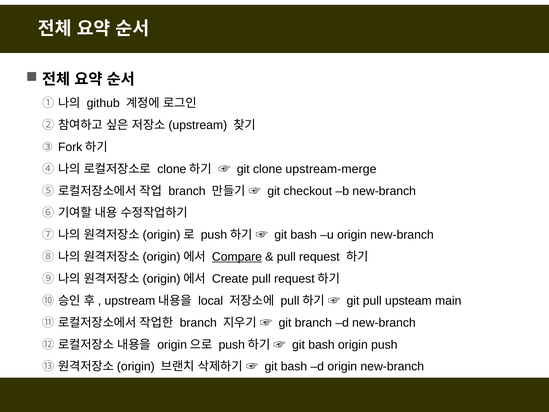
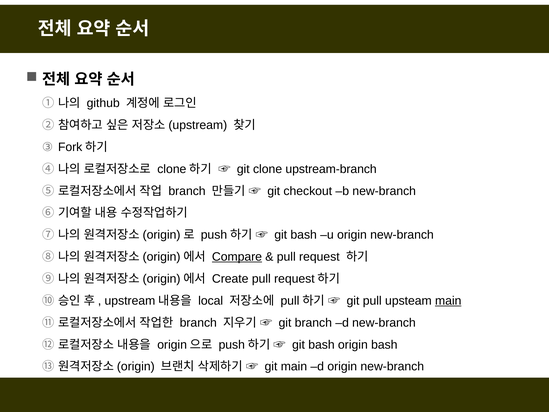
upstream-merge: upstream-merge -> upstream-branch (331, 169)
main underline: none -> present (448, 301)
origin push: push -> bash (384, 344)
bash: bash -> main (294, 366)
